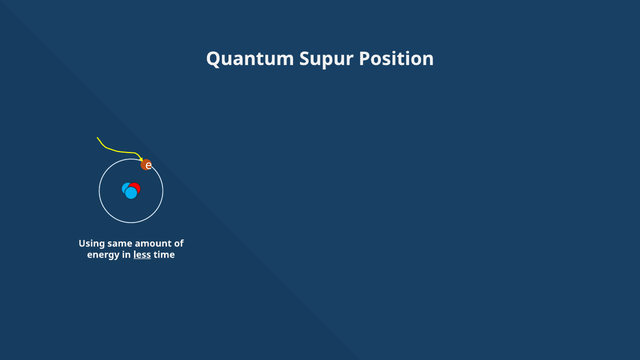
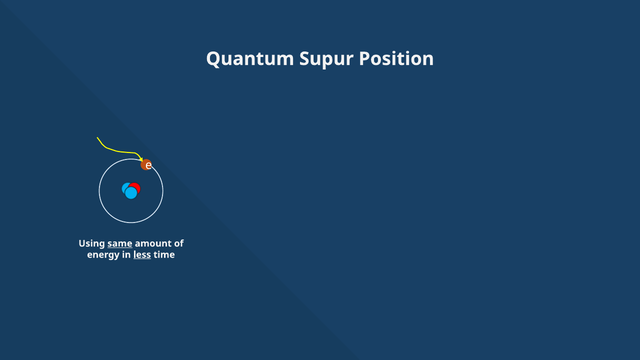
same underline: none -> present (120, 244)
